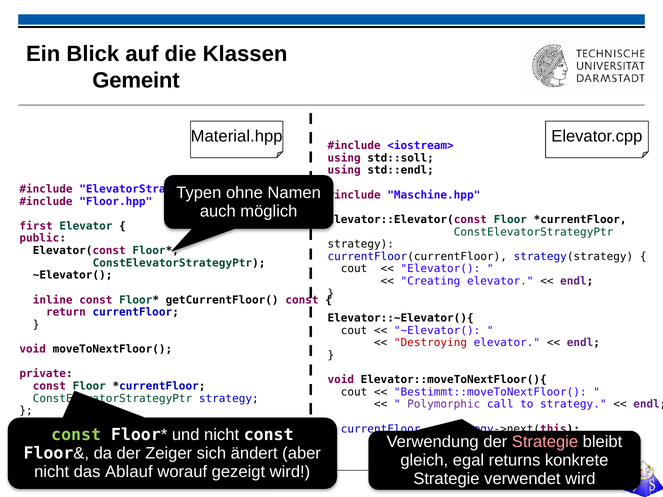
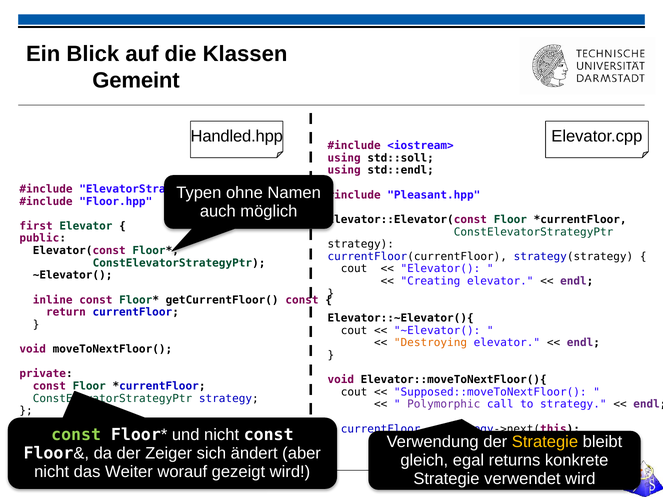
Material.hpp: Material.hpp -> Handled.hpp (237, 137)
Maschine.hpp: Maschine.hpp -> Pleasant.hpp (434, 195)
Destroying colour: red -> orange (431, 343)
Bestimmt::moveToNextFloor(: Bestimmt::moveToNextFloor( -> Supposed::moveToNextFloor( (490, 392)
Strategie colour: pink -> yellow (545, 442)
Ablauf: Ablauf -> Weiter (129, 472)
